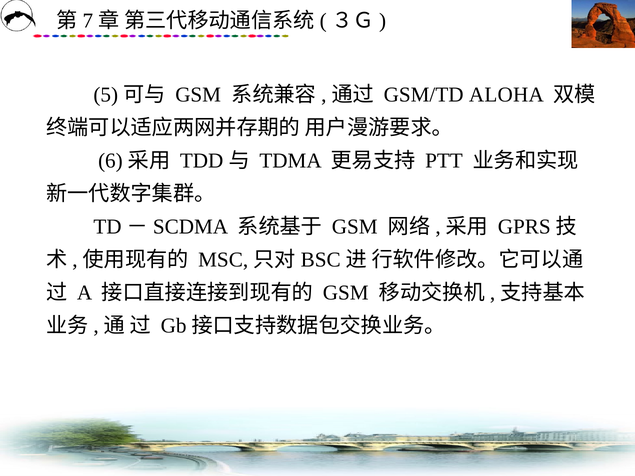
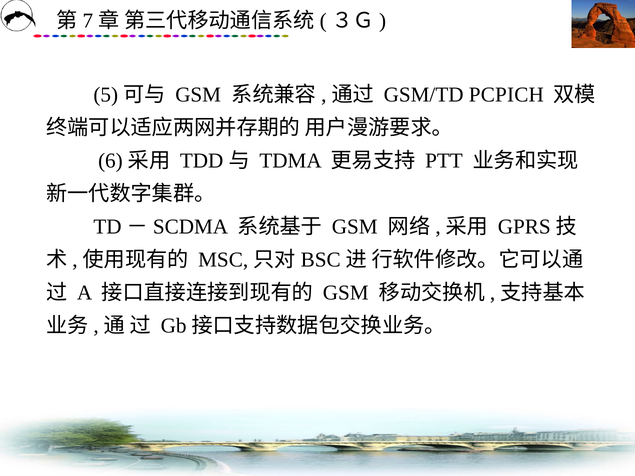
ALOHA: ALOHA -> PCPICH (506, 95)
